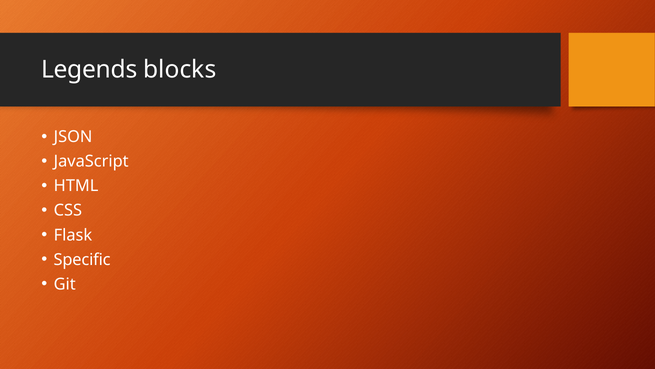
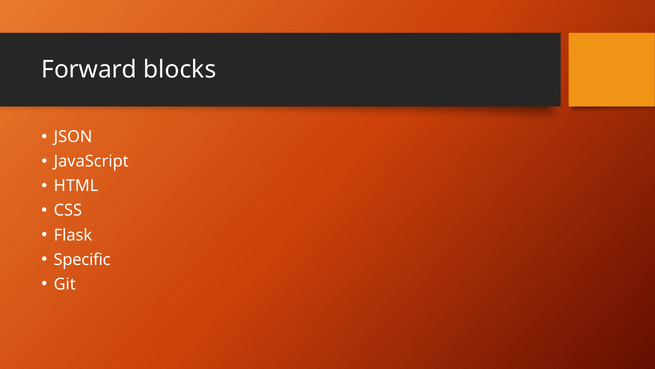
Legends: Legends -> Forward (89, 69)
